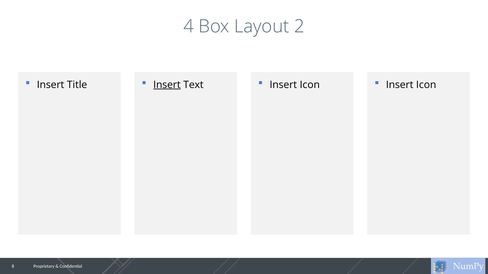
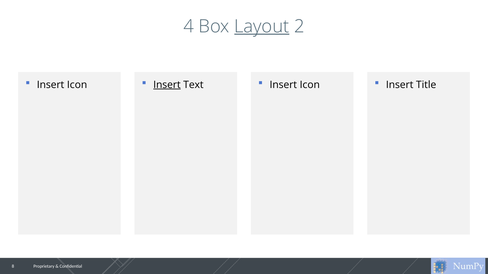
Layout underline: none -> present (262, 26)
Title: Title -> Icon (77, 85)
Icon: Icon -> Title (426, 85)
